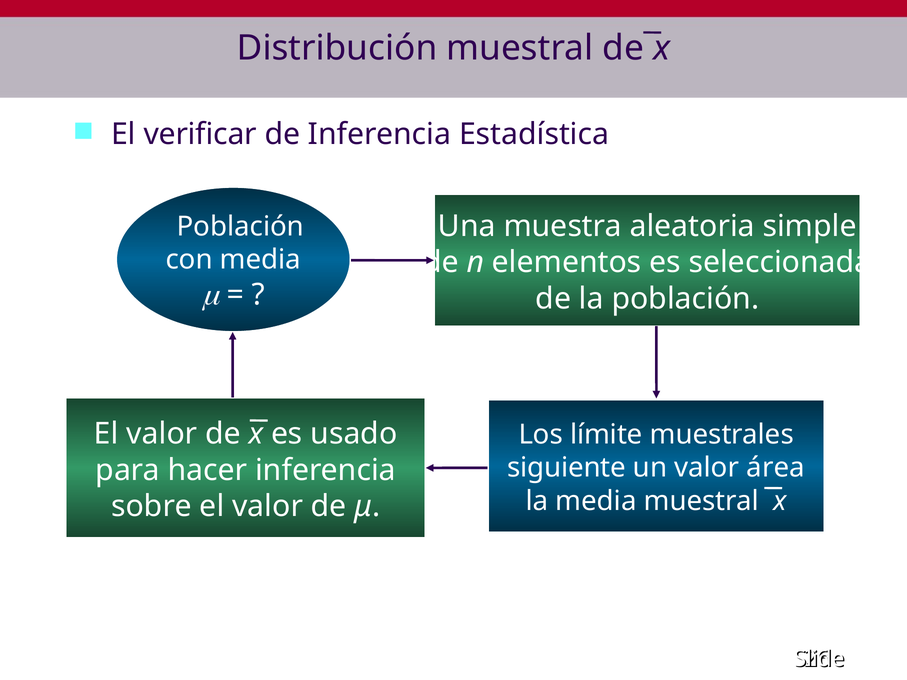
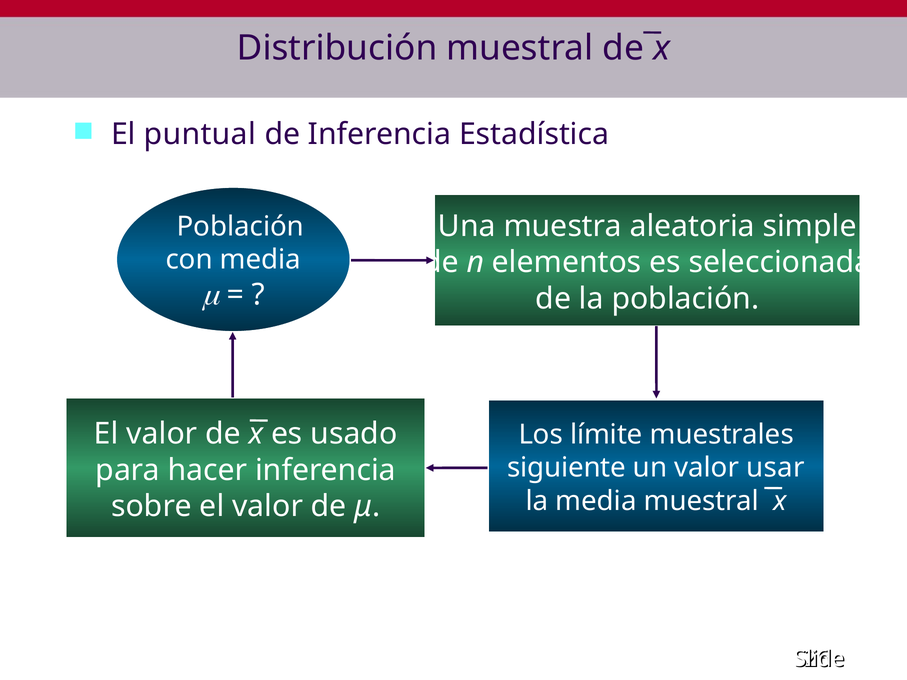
verificar: verificar -> puntual (200, 134)
área: área -> usar (776, 468)
